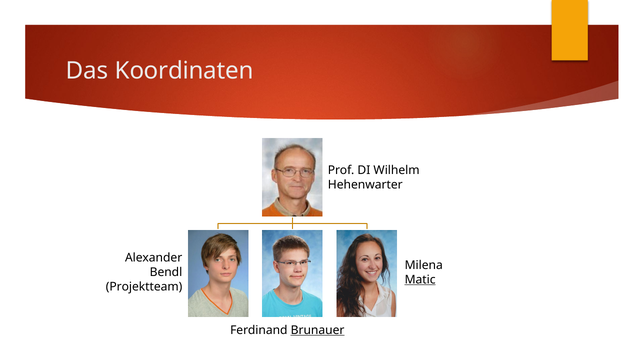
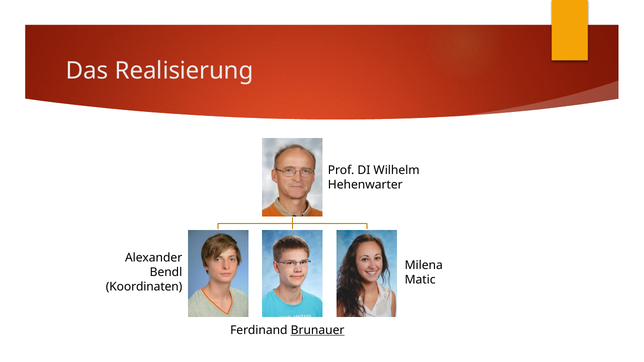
Koordinaten: Koordinaten -> Realisierung (184, 71)
Matic underline: present -> none (420, 280)
Projektteam: Projektteam -> Koordinaten (144, 287)
